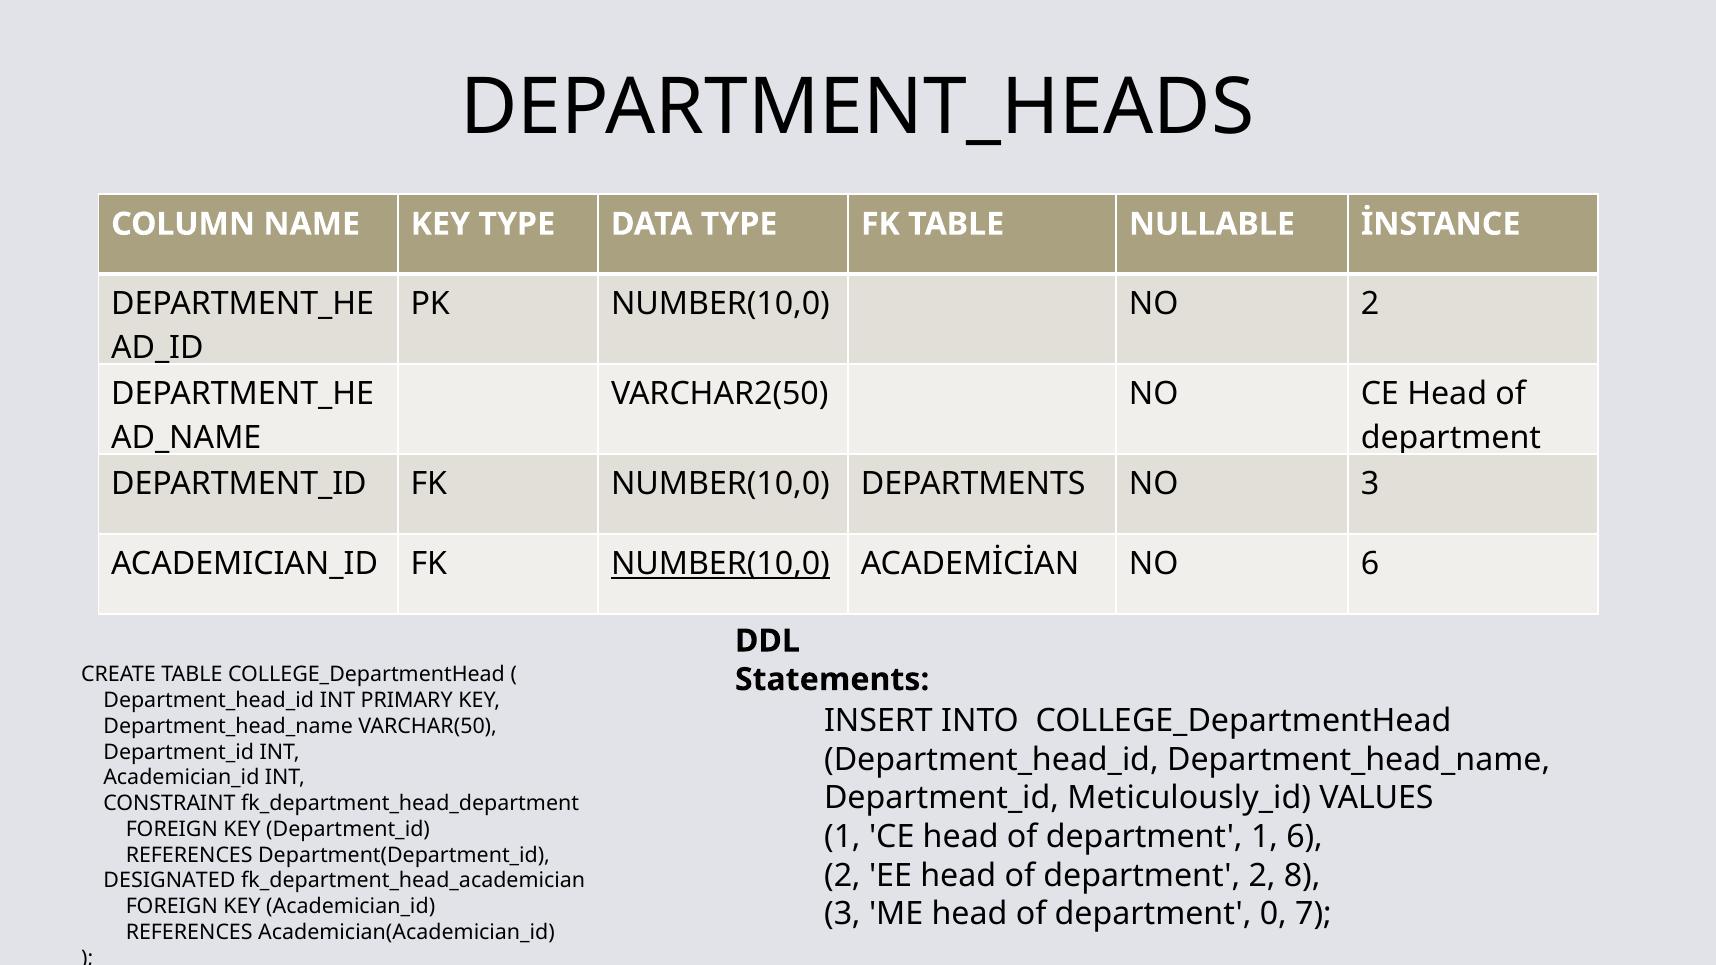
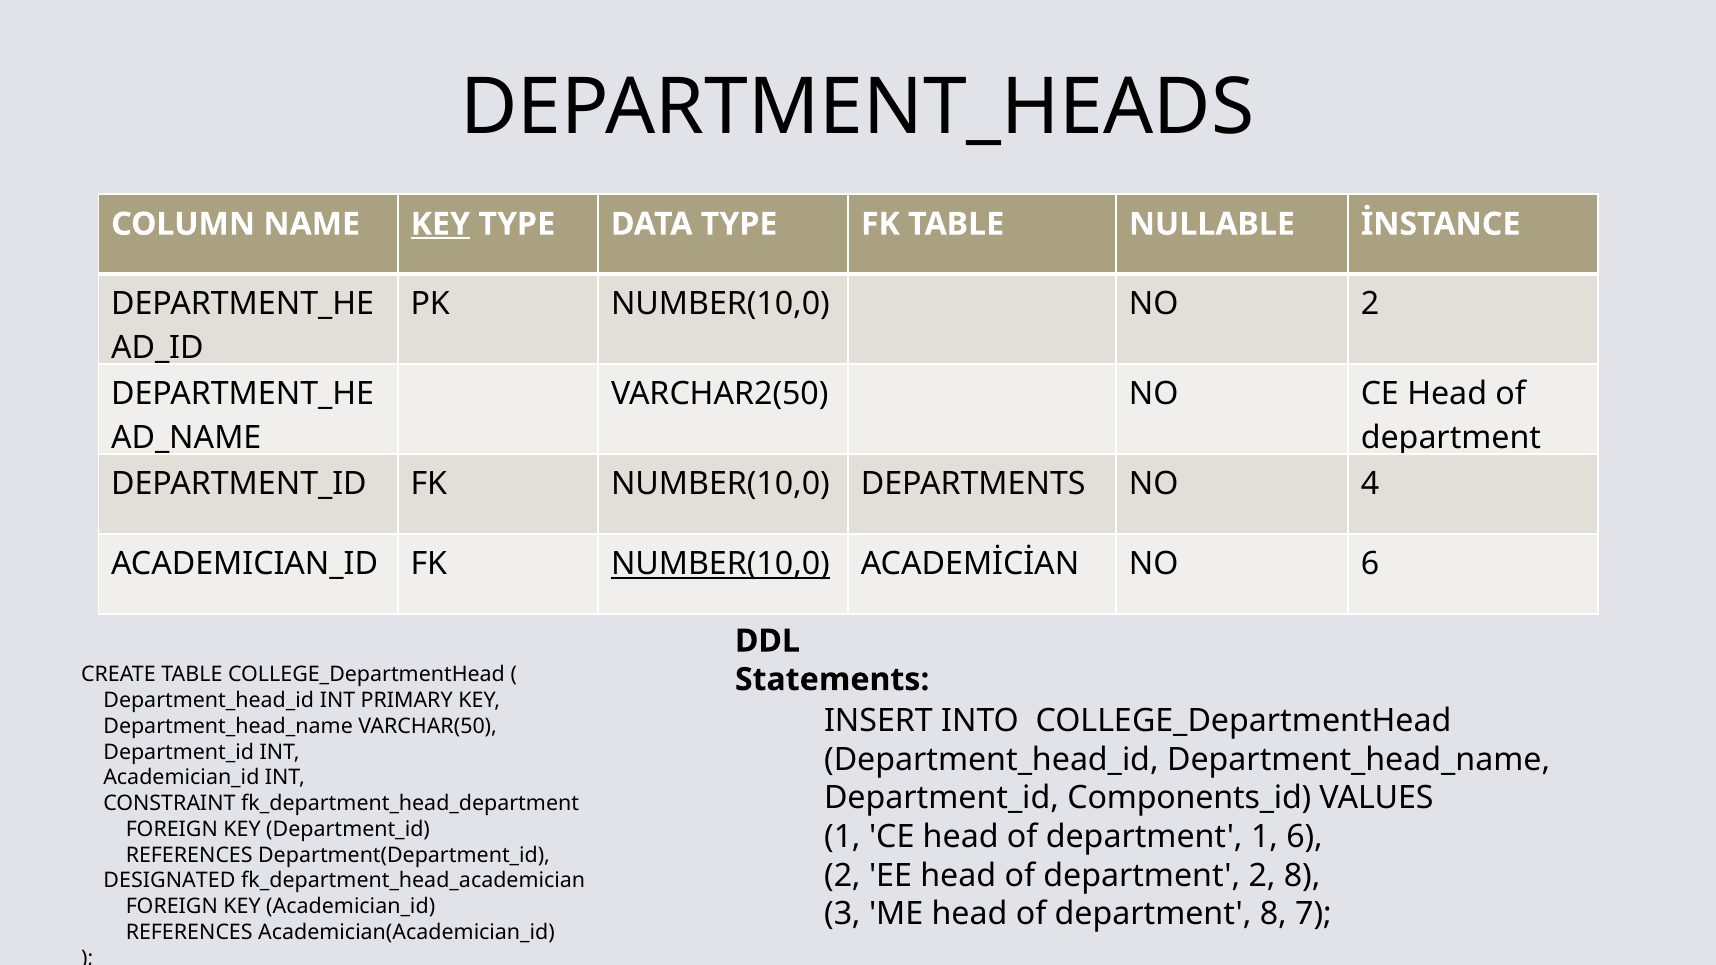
KEY underline: none -> present (440, 224)
NO 3: 3 -> 4 (1370, 484)
Meticulously_id: Meticulously_id -> Components_id (1189, 798)
department 0: 0 -> 8 (1273, 914)
